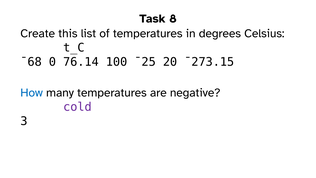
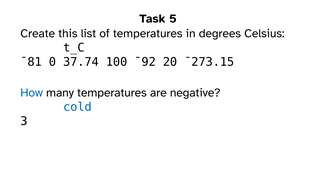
8: 8 -> 5 (173, 19)
¯68: ¯68 -> ¯81 (31, 62)
76.14: 76.14 -> 37.74 (81, 62)
¯25: ¯25 -> ¯92 (145, 62)
cold colour: purple -> blue (77, 107)
